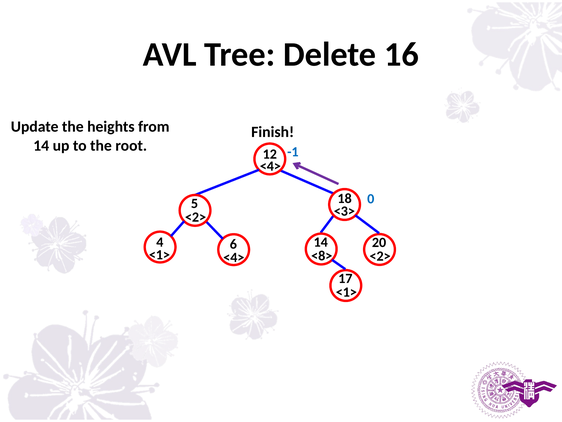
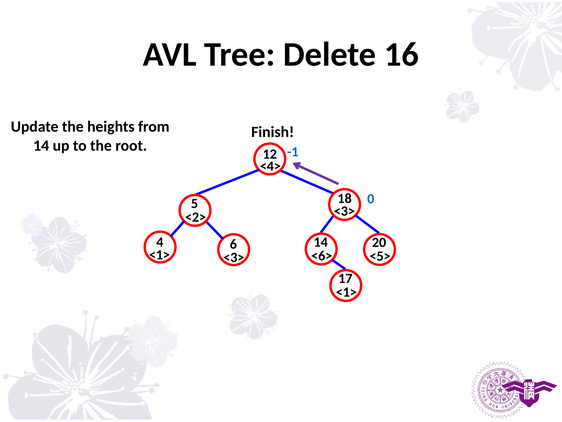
<8>: <8> -> <6> (322, 255)
<2>: <2> -> <5> (380, 256)
<4>: <4> -> <3> (234, 257)
